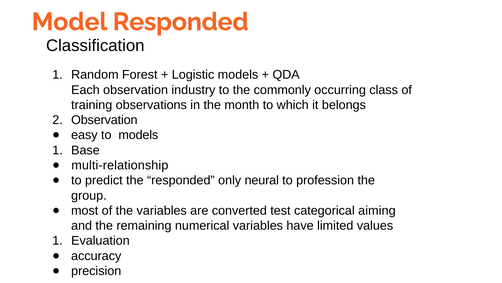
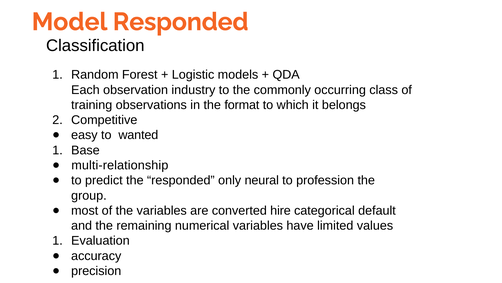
month: month -> format (242, 105)
Observation: Observation -> Competitive (104, 120)
to models: models -> wanted (138, 135)
test: test -> hire (281, 210)
aiming: aiming -> default (377, 210)
